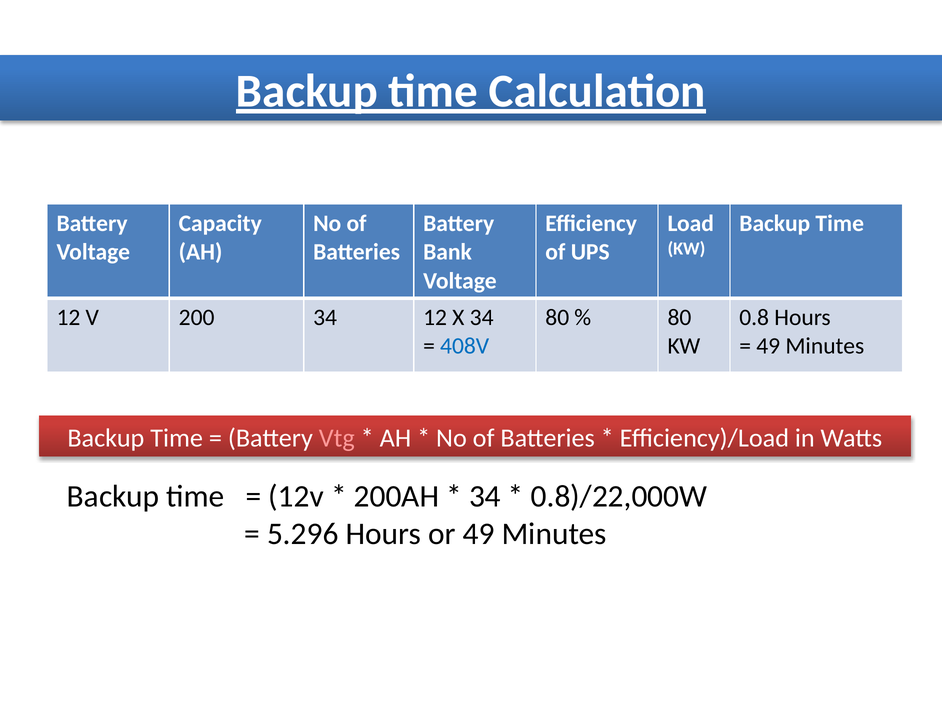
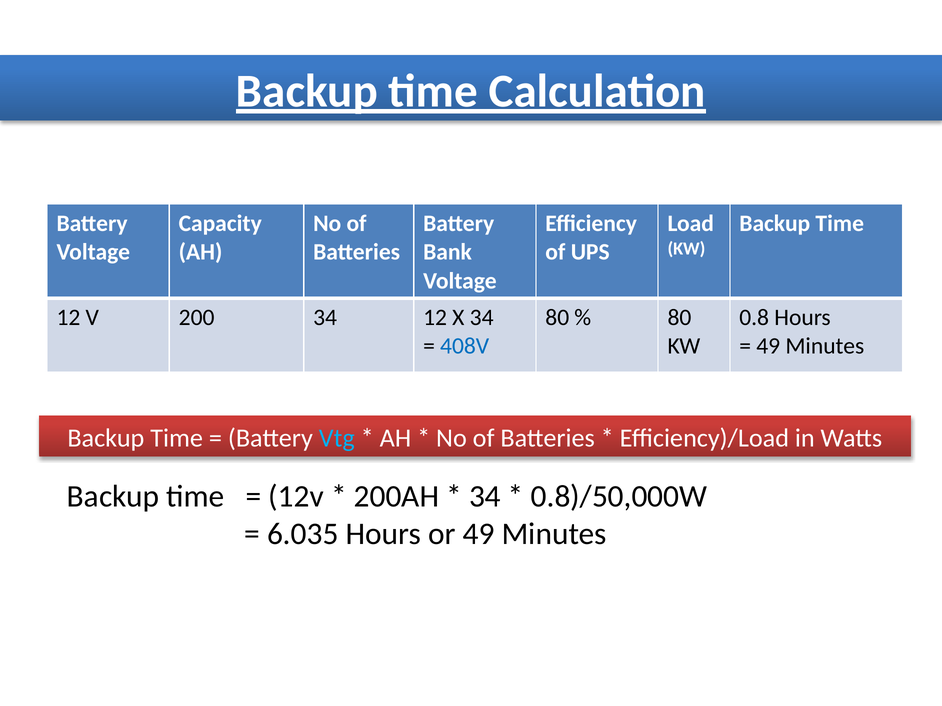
Vtg colour: pink -> light blue (337, 438)
0.8)/22,000W: 0.8)/22,000W -> 0.8)/50,000W (619, 497)
5.296: 5.296 -> 6.035 (303, 534)
